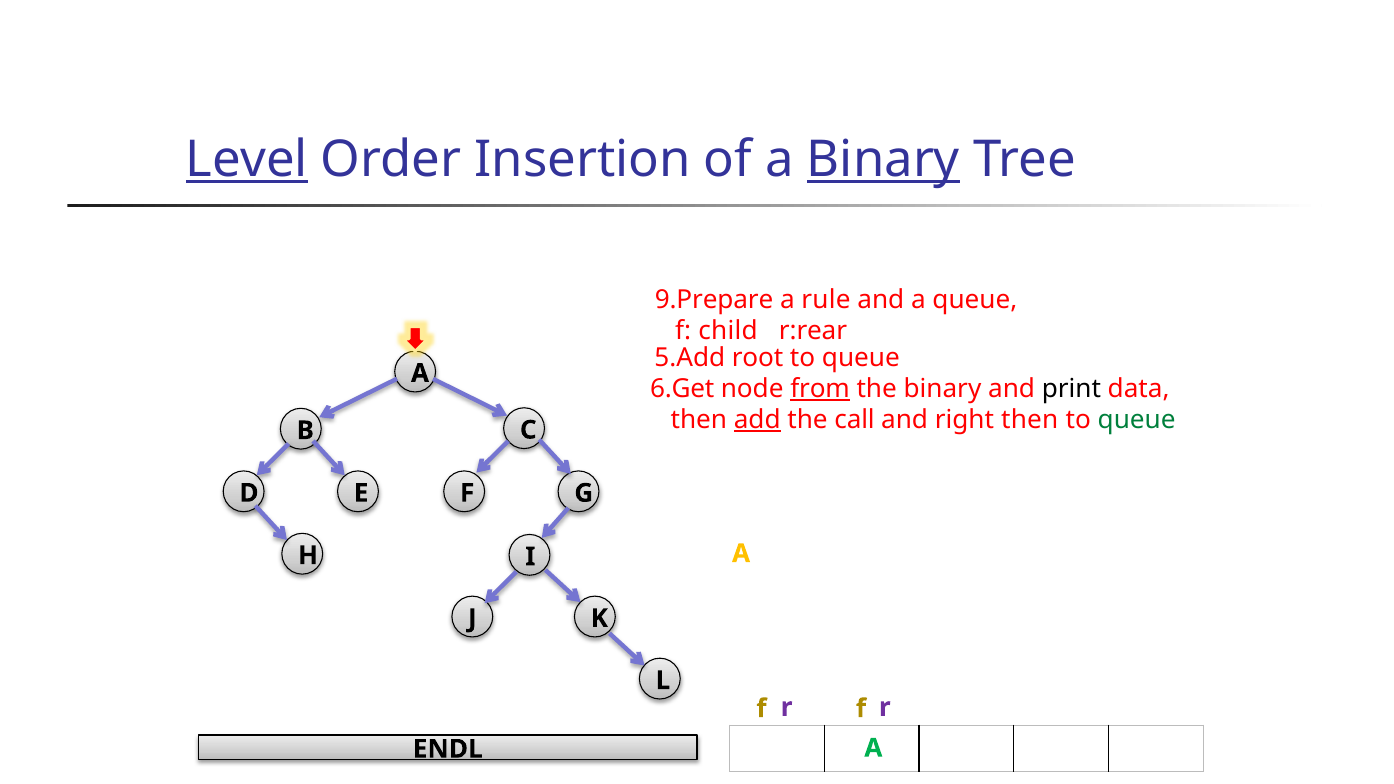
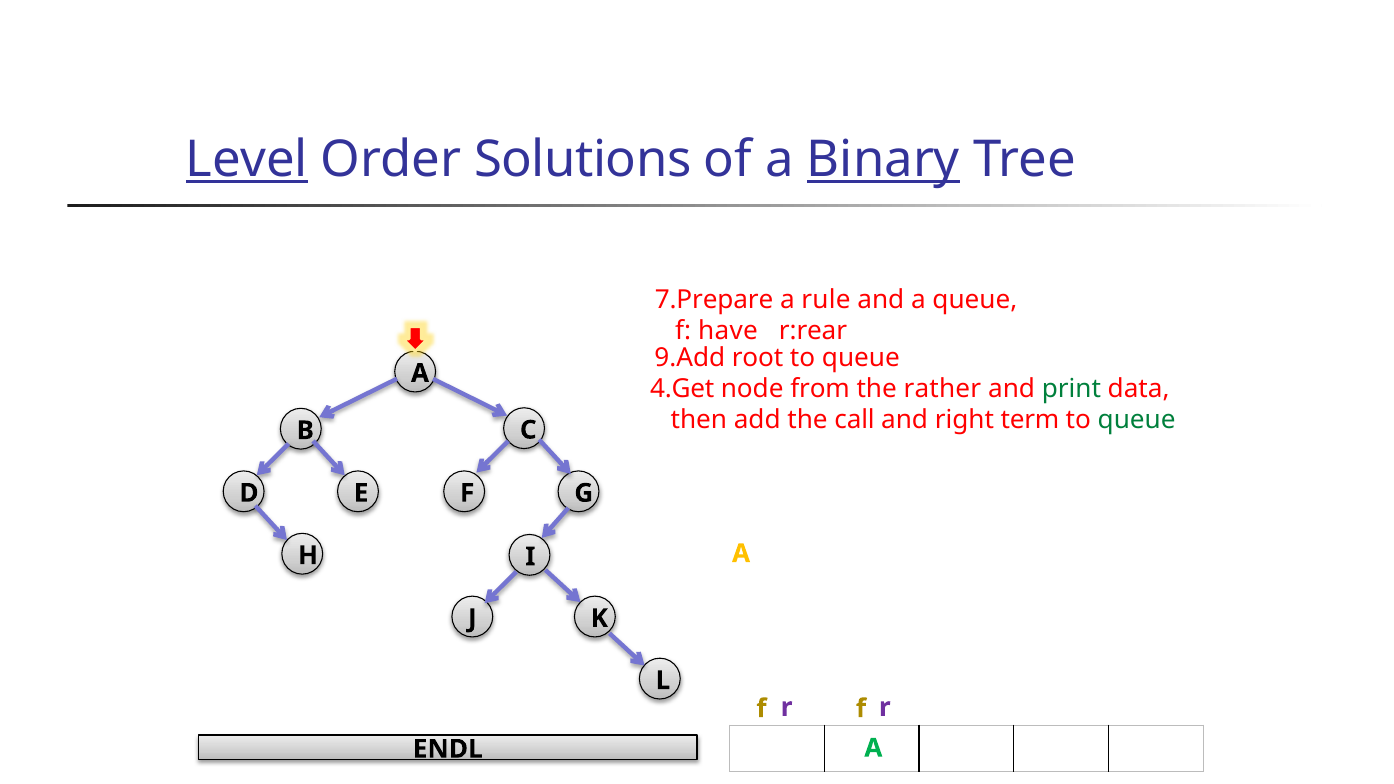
Insertion: Insertion -> Solutions (583, 159)
9.Prepare: 9.Prepare -> 7.Prepare (714, 300)
child: child -> have (728, 331)
5.Add: 5.Add -> 9.Add (690, 358)
6.Get: 6.Get -> 4.Get (682, 389)
from underline: present -> none (820, 389)
the binary: binary -> rather (942, 389)
print colour: black -> green (1071, 389)
add underline: present -> none (757, 420)
right then: then -> term (1030, 420)
